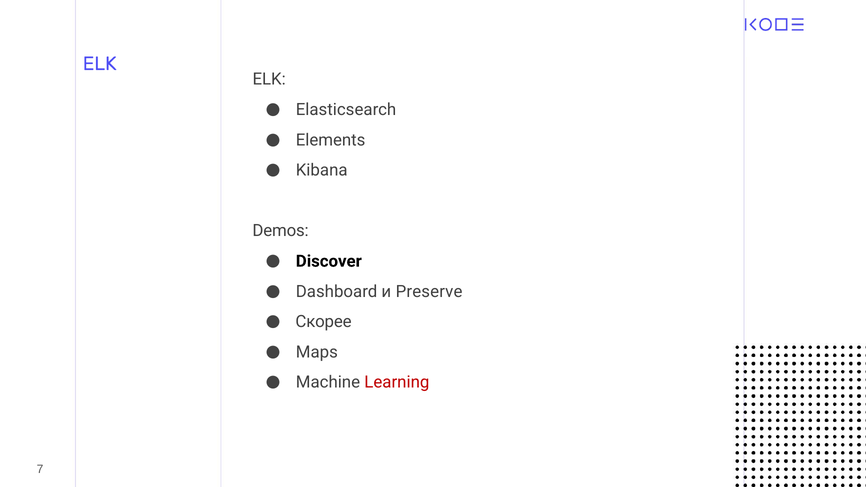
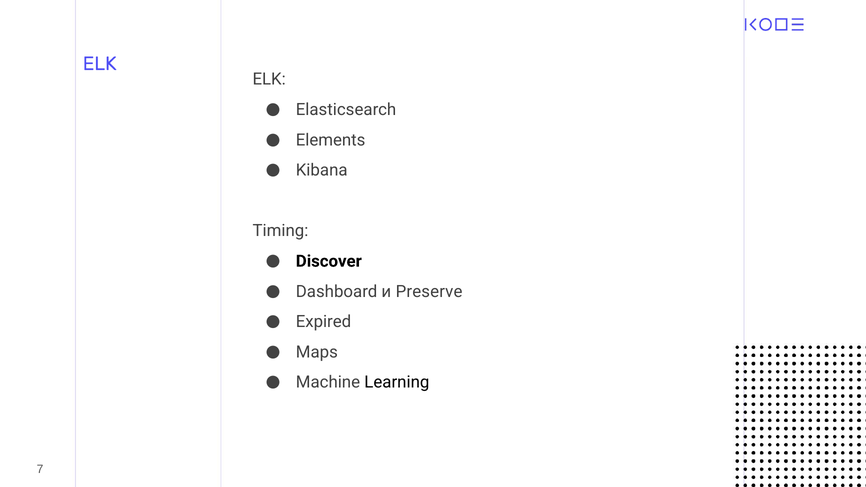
Demos: Demos -> Timing (280, 231)
Скорее: Скорее -> Expired (323, 322)
Learning colour: red -> black (397, 383)
